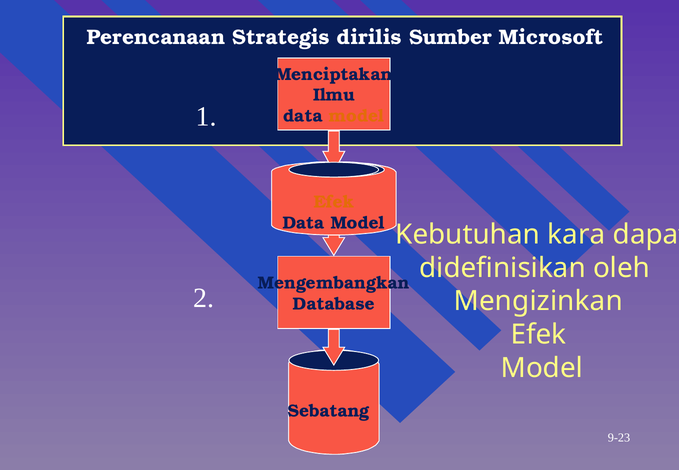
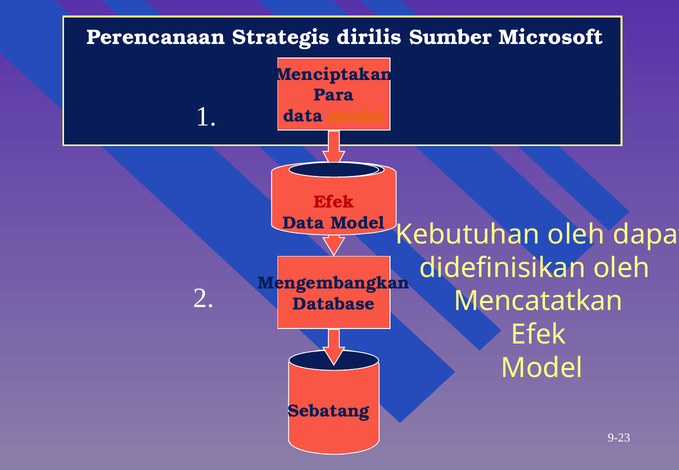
Ilmu: Ilmu -> Para (334, 95)
Efek colour: orange -> red (334, 202)
Kebutuhan kara: kara -> oleh (576, 234)
Mengizinkan: Mengizinkan -> Mencatatkan (538, 301)
